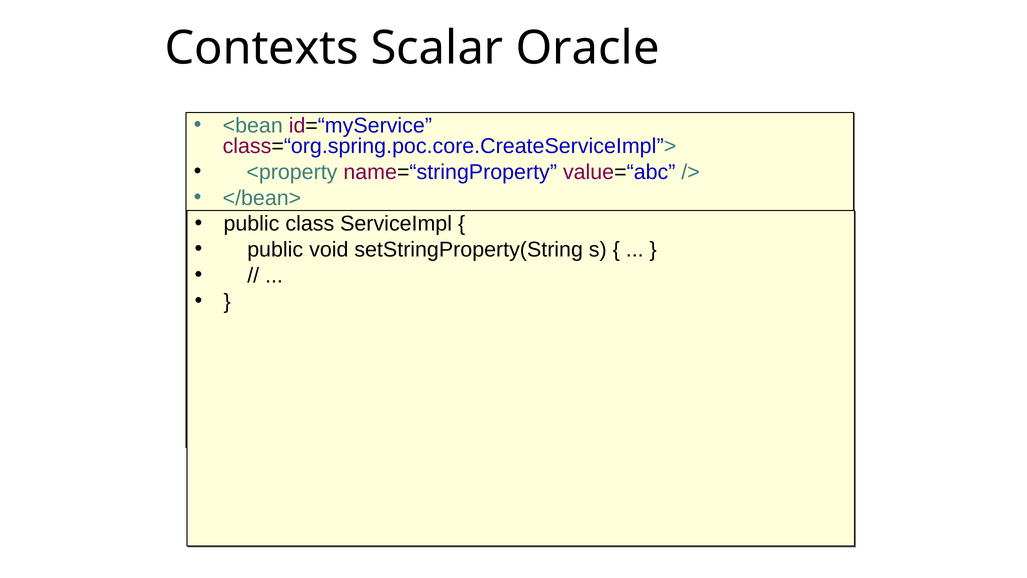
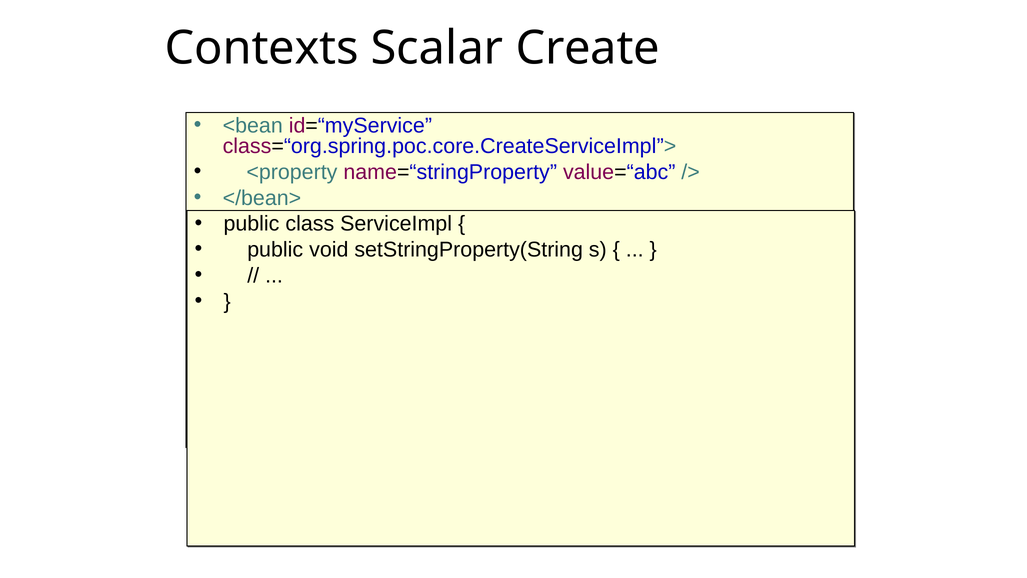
Oracle: Oracle -> Create (588, 48)
